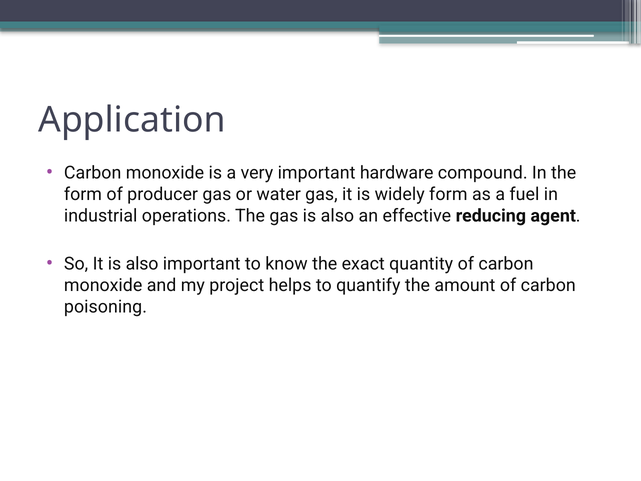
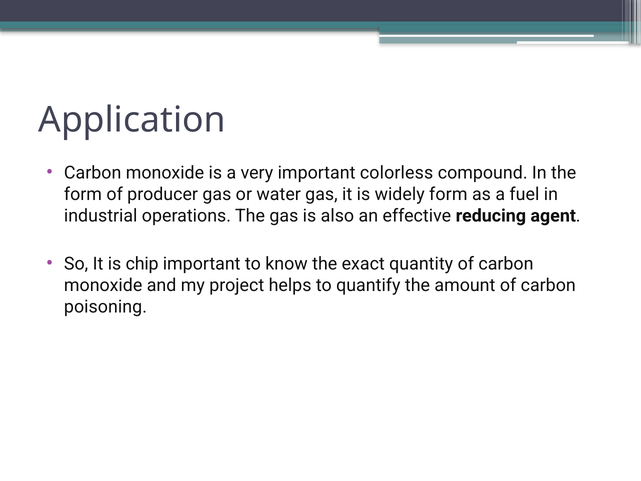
hardware: hardware -> colorless (397, 173)
It is also: also -> chip (142, 264)
